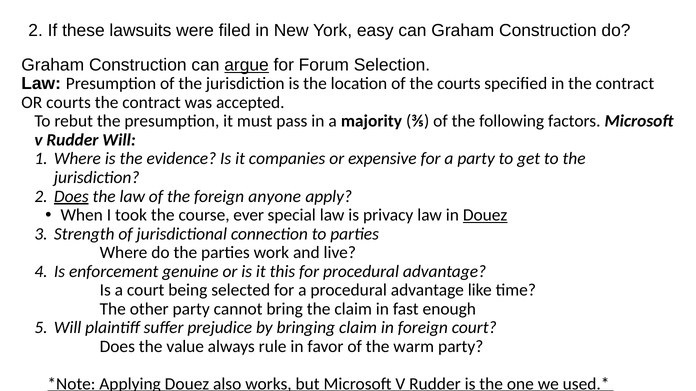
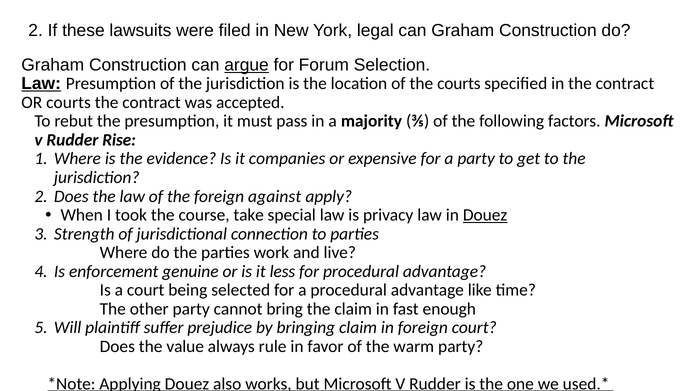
easy: easy -> legal (375, 30)
Law underline: none -> present (41, 84)
Rudder Will: Will -> Rise (119, 140)
Does underline: present -> none (71, 197)
anyone: anyone -> against (275, 197)
ever: ever -> take (249, 215)
this: this -> less (282, 272)
